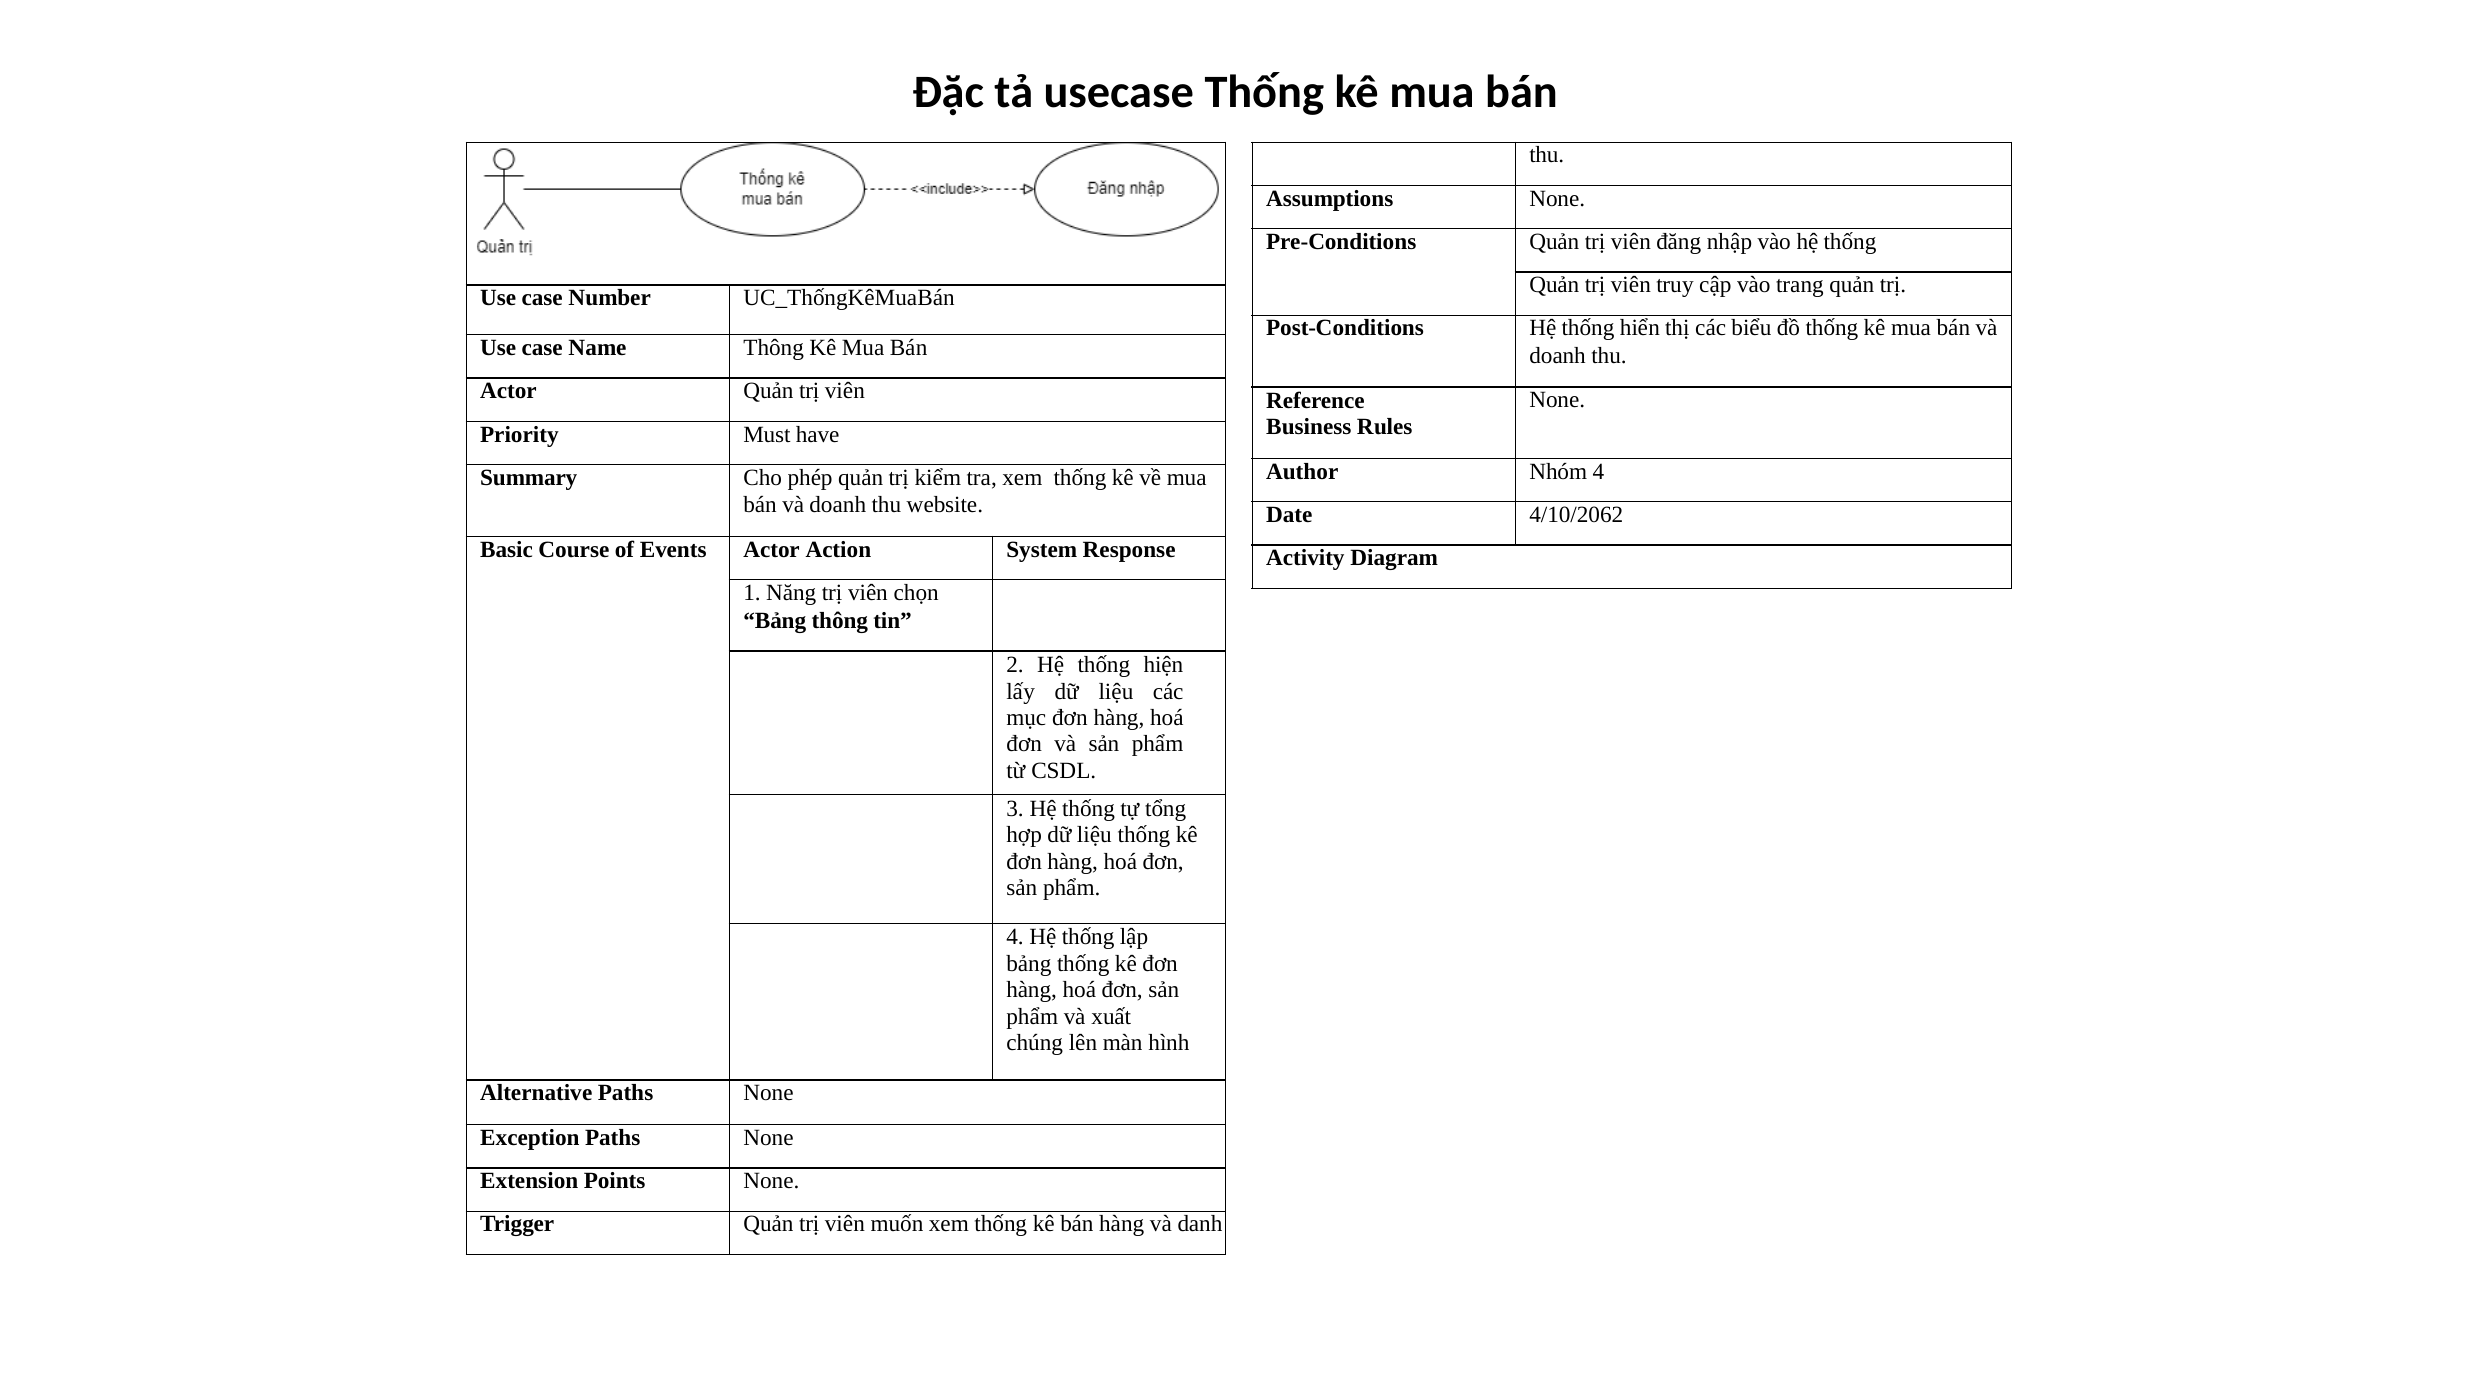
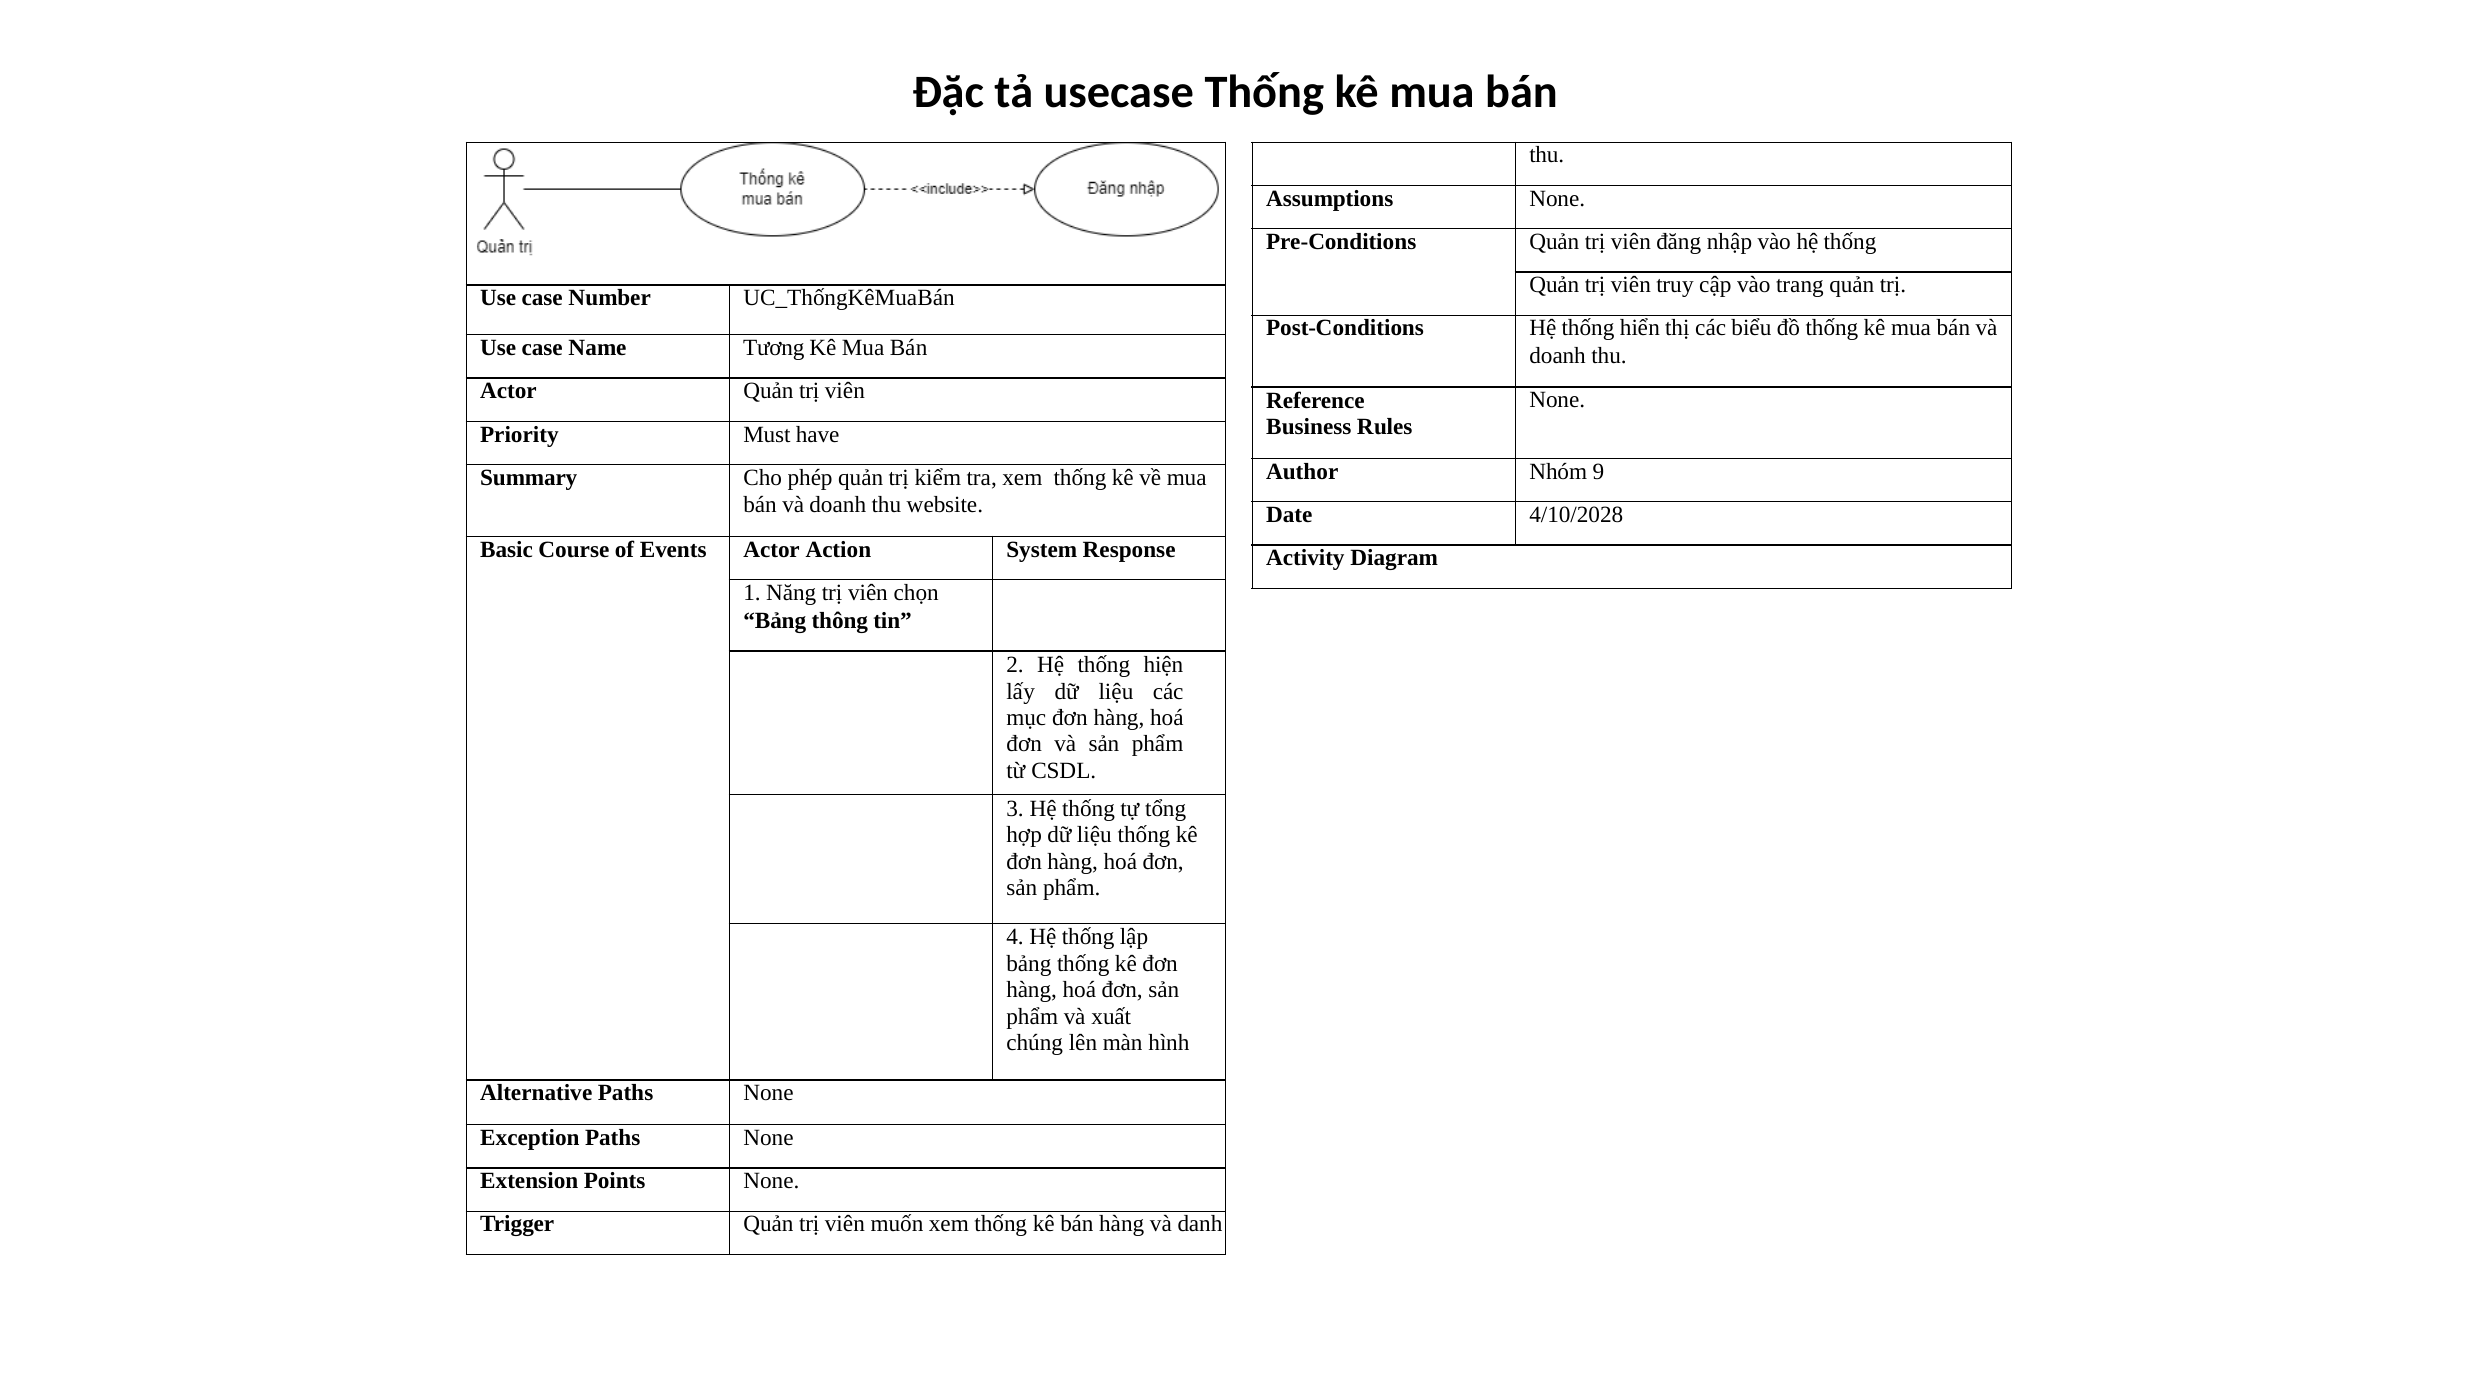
Name Thông: Thông -> Tương (774, 348)
Nhóm 4: 4 -> 9 (1599, 471)
4/10/2062: 4/10/2062 -> 4/10/2028 (1576, 515)
